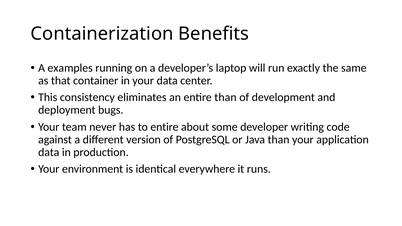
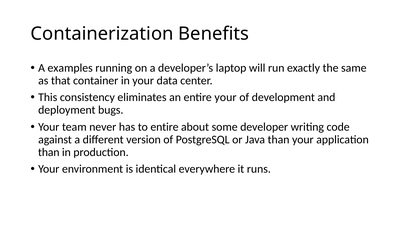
entire than: than -> your (225, 97)
data: data -> than (49, 152)
